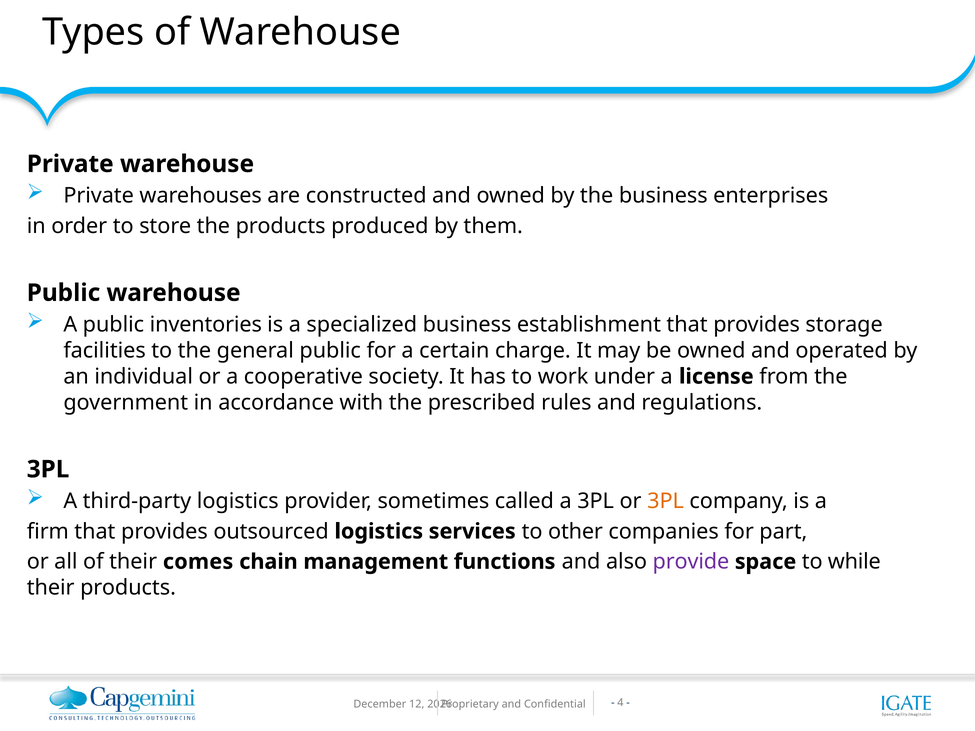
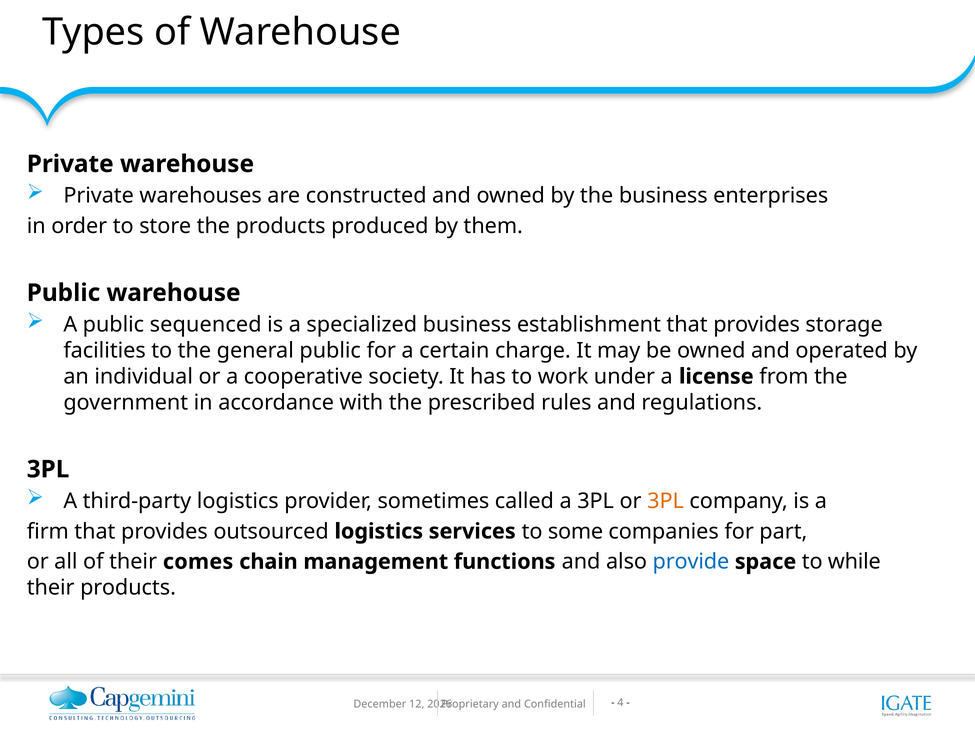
inventories: inventories -> sequenced (206, 325)
other: other -> some (576, 532)
provide colour: purple -> blue (691, 562)
